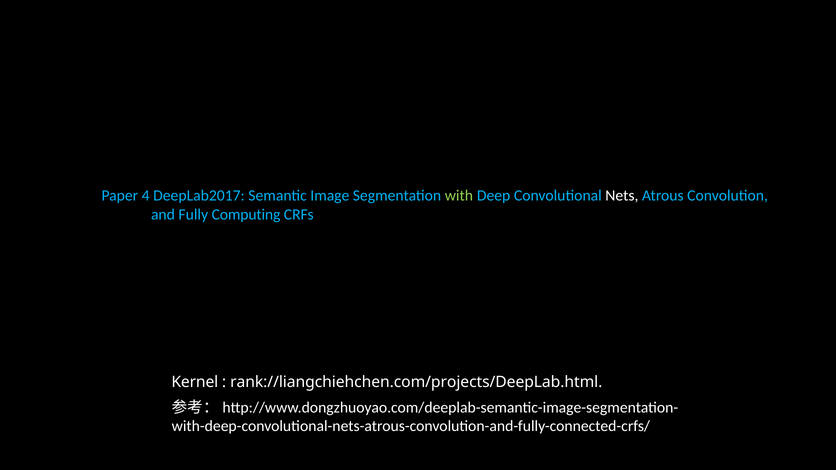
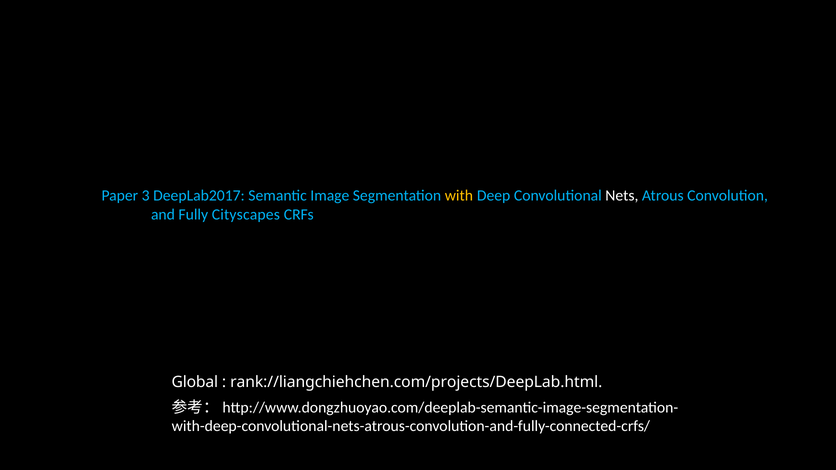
4: 4 -> 3 (146, 196)
with colour: light green -> yellow (459, 196)
Computing: Computing -> Cityscapes (246, 215)
Kernel: Kernel -> Global (195, 382)
